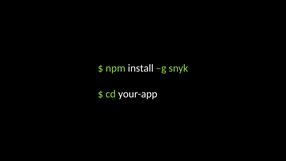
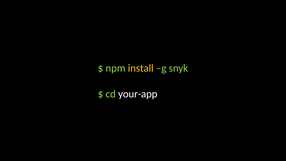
install colour: white -> yellow (141, 68)
